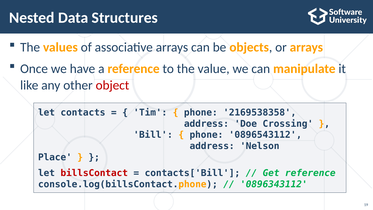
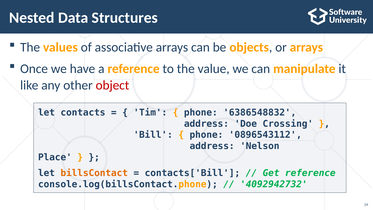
2169538358: 2169538358 -> 6386548832 (260, 112)
billsContact colour: red -> orange (94, 173)
0896343112: 0896343112 -> 4092942732 (274, 184)
